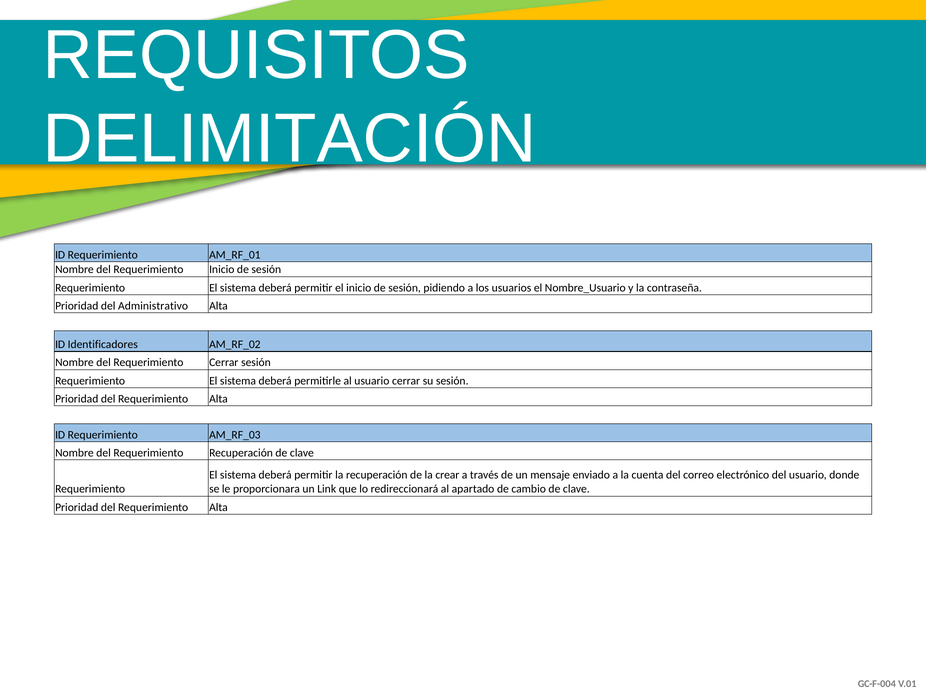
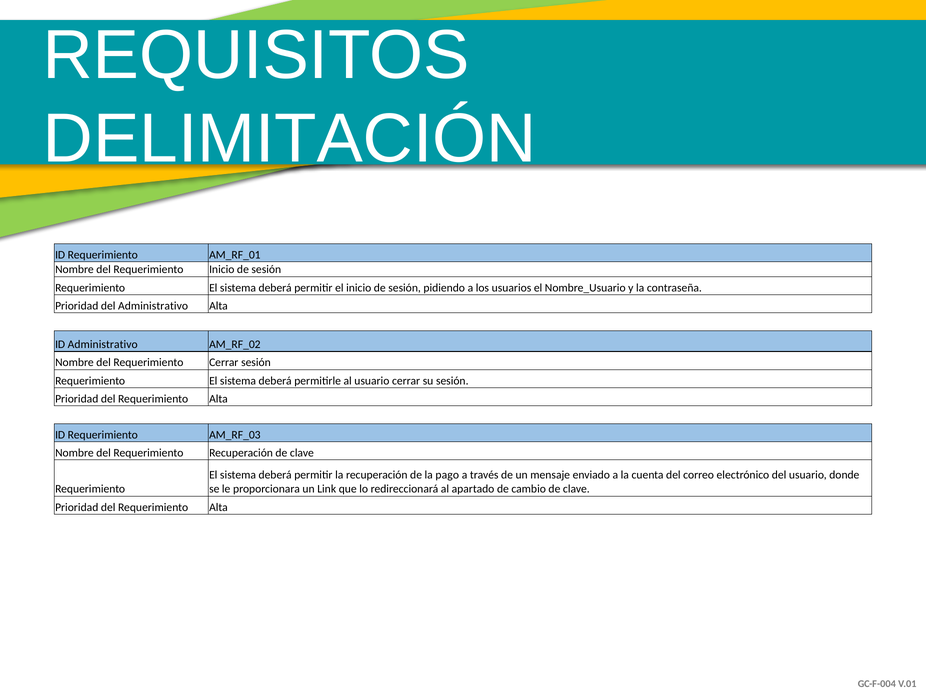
ID Identificadores: Identificadores -> Administrativo (103, 345)
crear: crear -> pago (447, 475)
